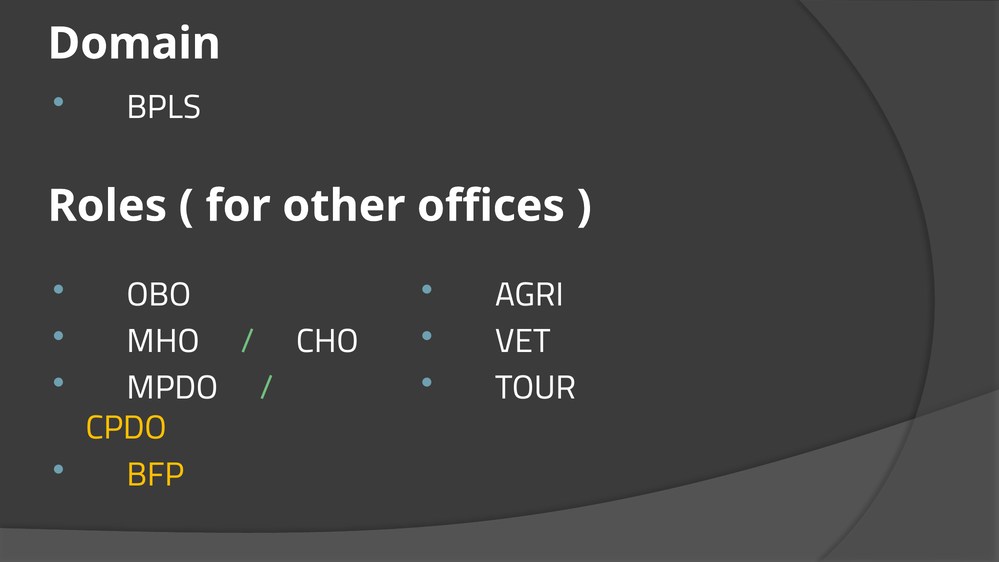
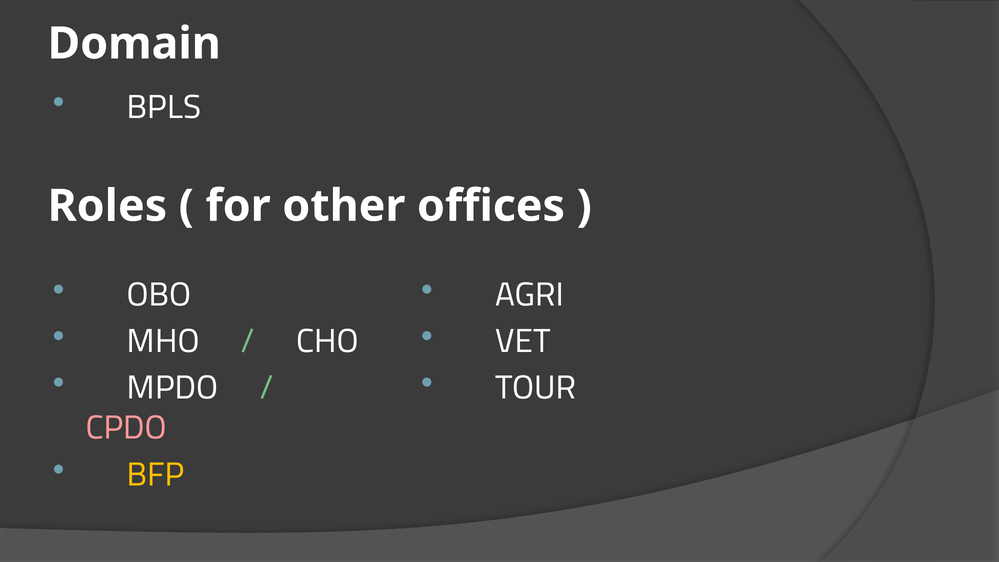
CPDO colour: yellow -> pink (126, 428)
